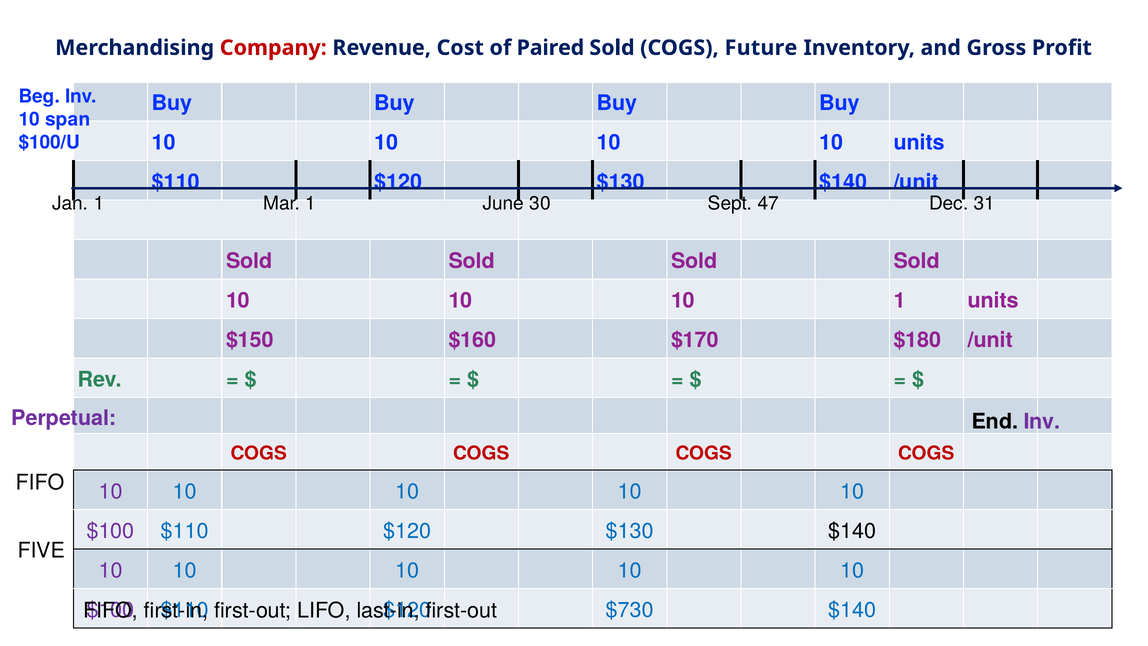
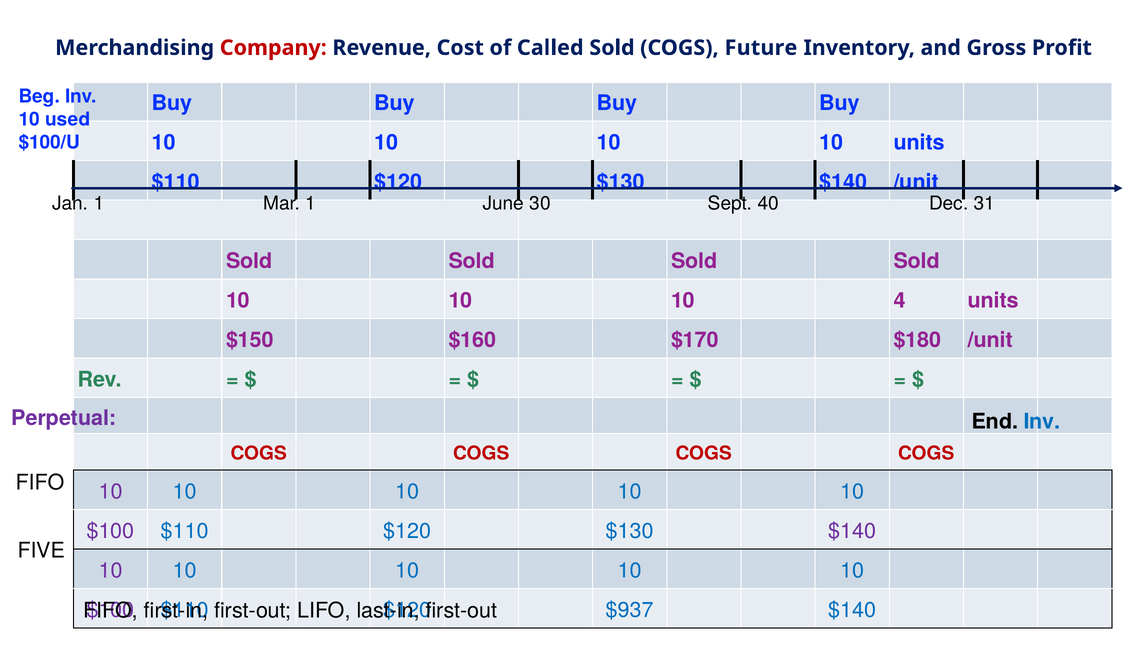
Paired: Paired -> Called (550, 48)
span: span -> used (68, 119)
47: 47 -> 40 (768, 204)
10 1: 1 -> 4 (900, 300)
Inv colour: purple -> blue (1042, 422)
$140 colour: black -> purple (852, 531)
$730: $730 -> $937 (630, 610)
